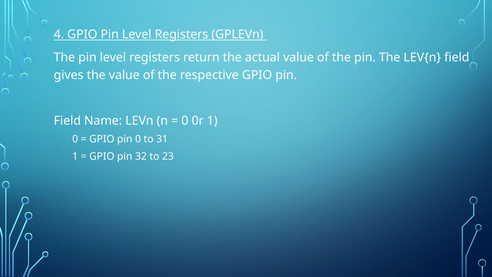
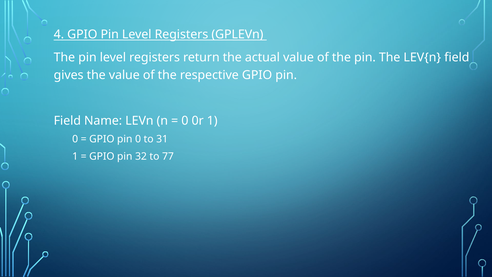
23: 23 -> 77 (168, 156)
